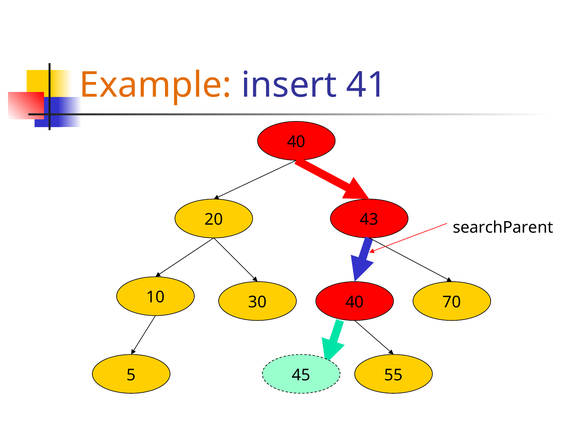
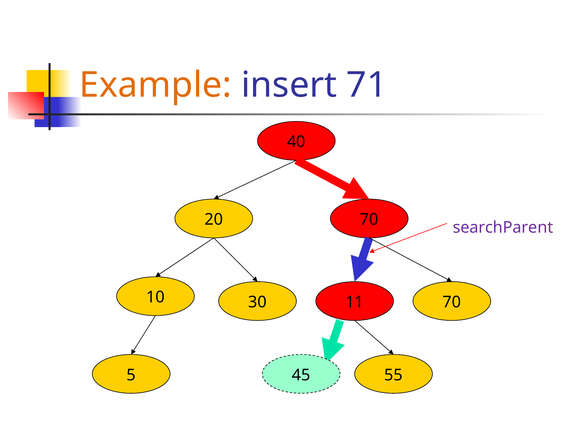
41: 41 -> 71 (367, 85)
20 43: 43 -> 70 (369, 220)
searchParent colour: black -> purple (503, 227)
30 40: 40 -> 11 (355, 302)
